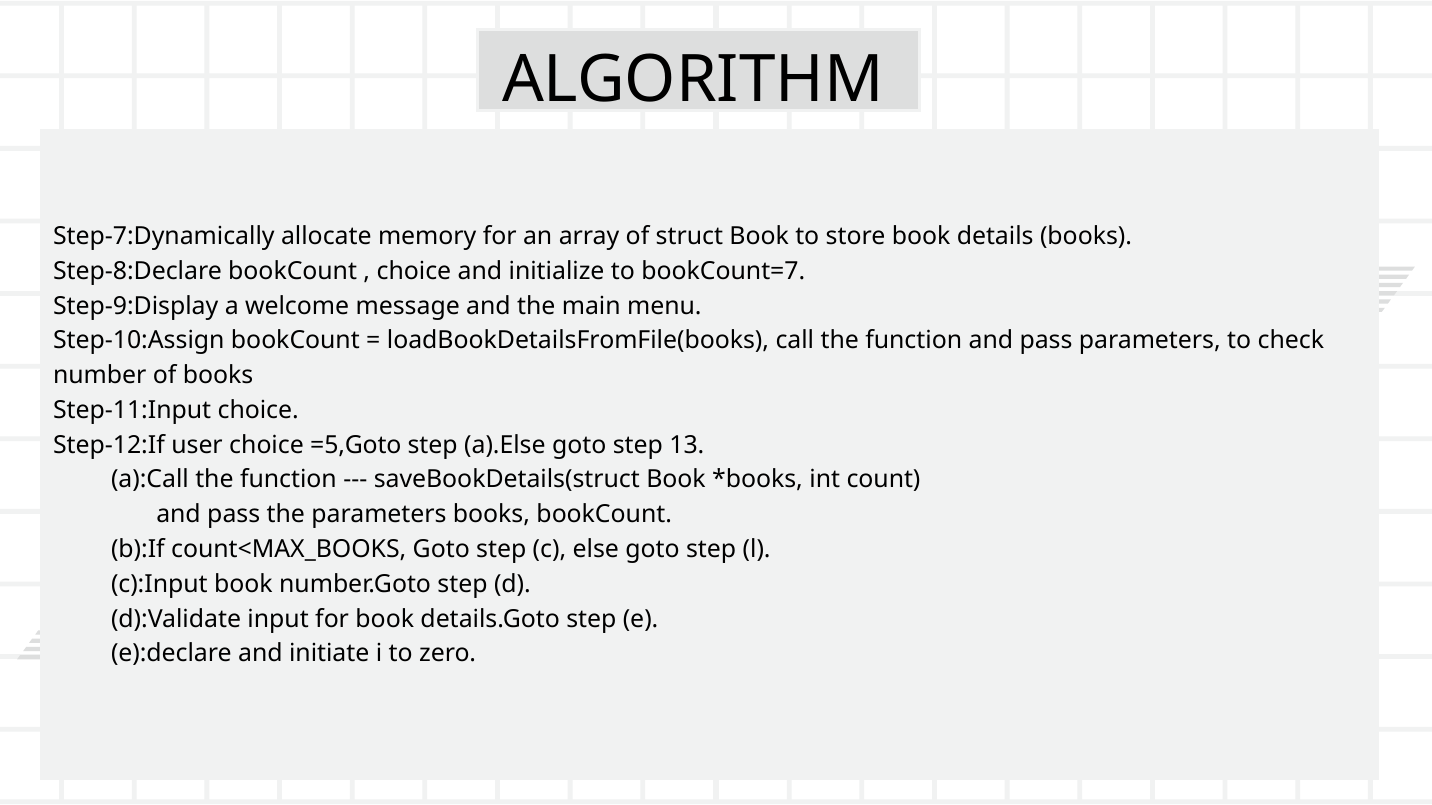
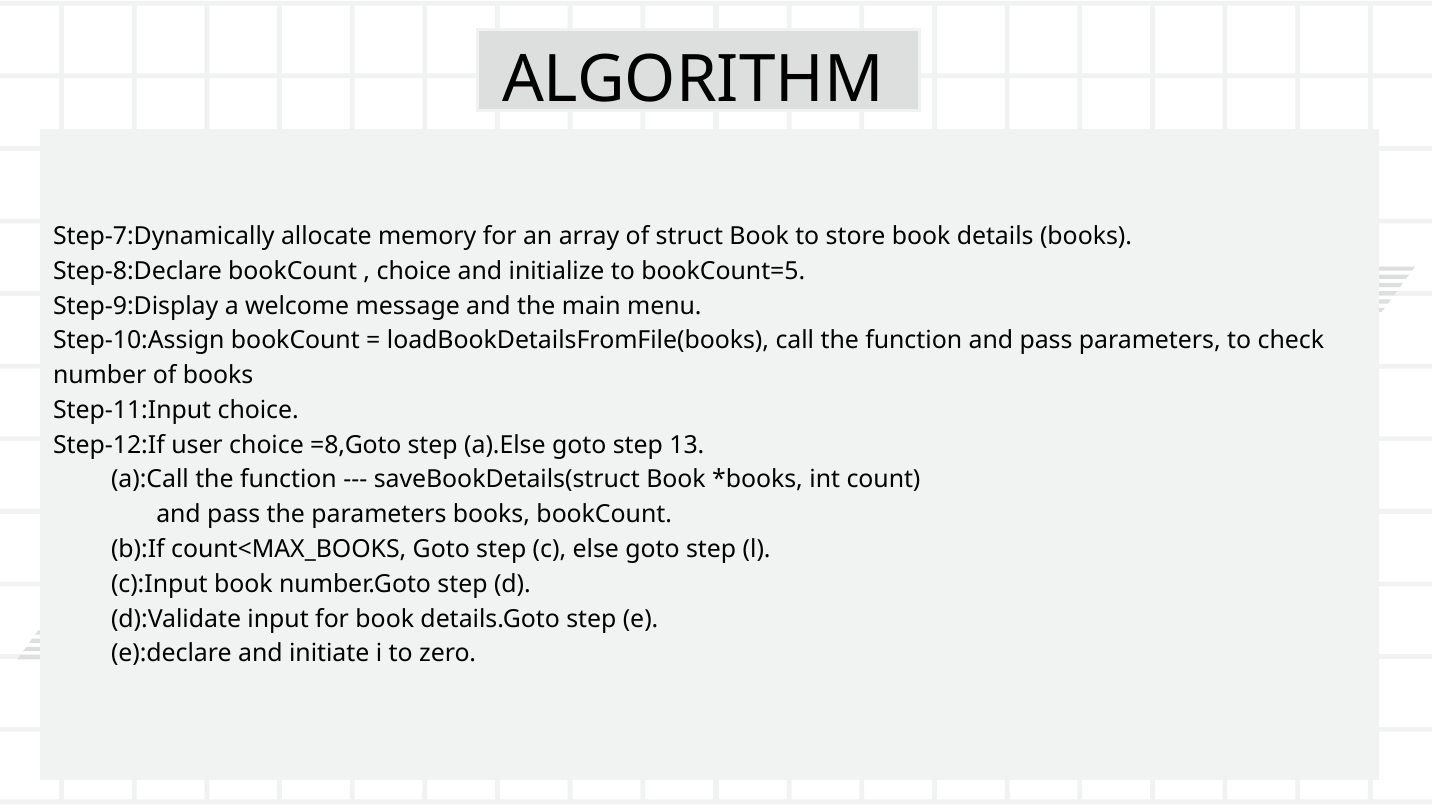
bookCount=7: bookCount=7 -> bookCount=5 (723, 271)
=5,Goto: =5,Goto -> =8,Goto (356, 445)
